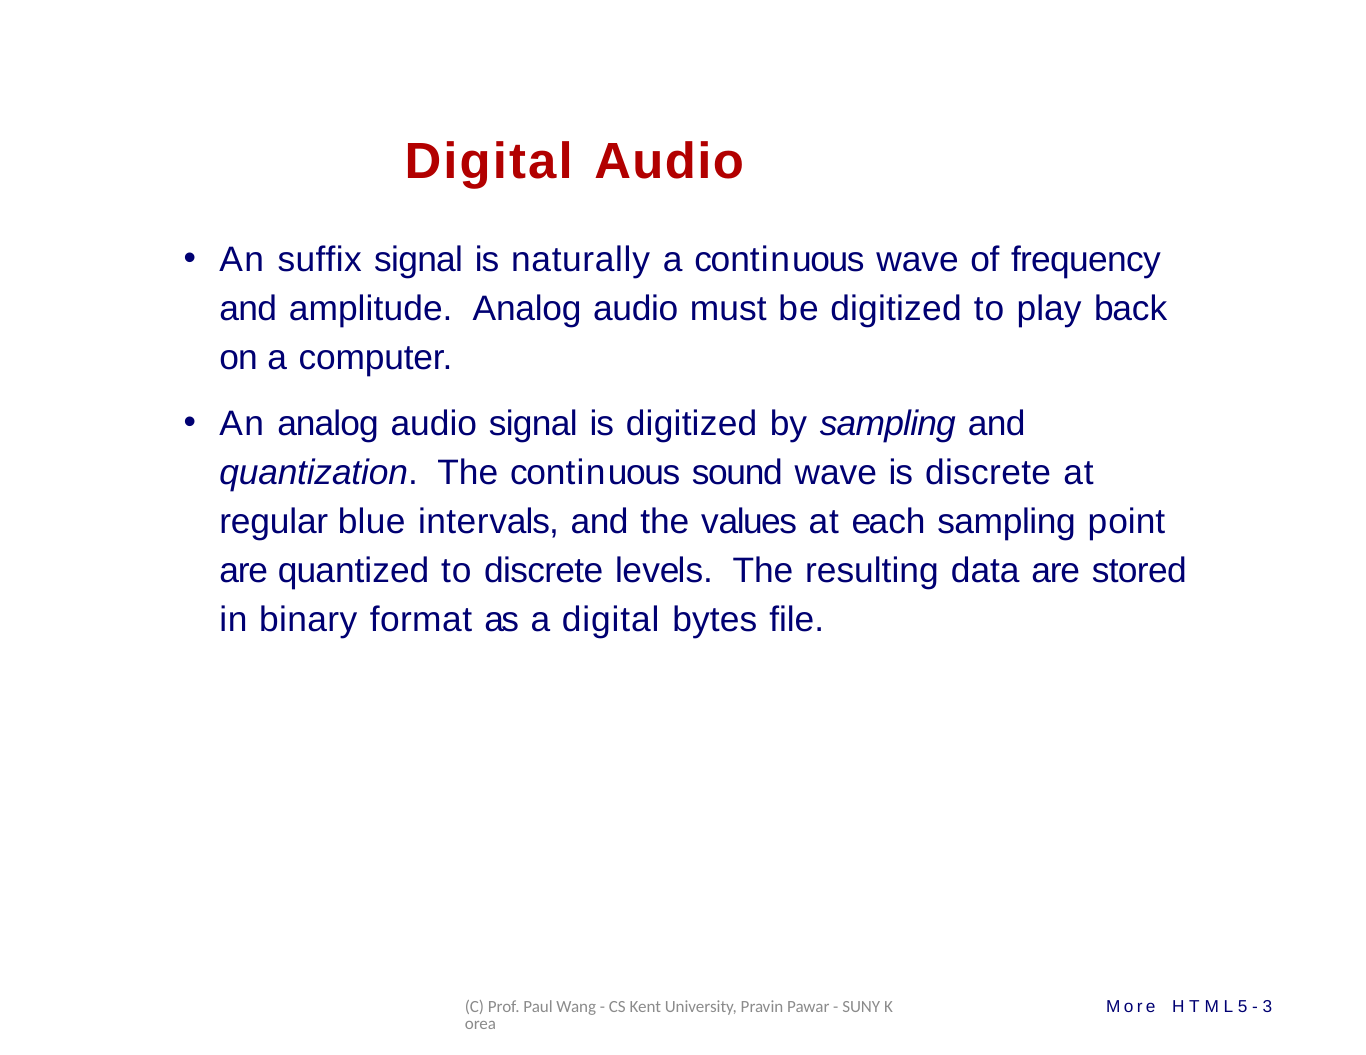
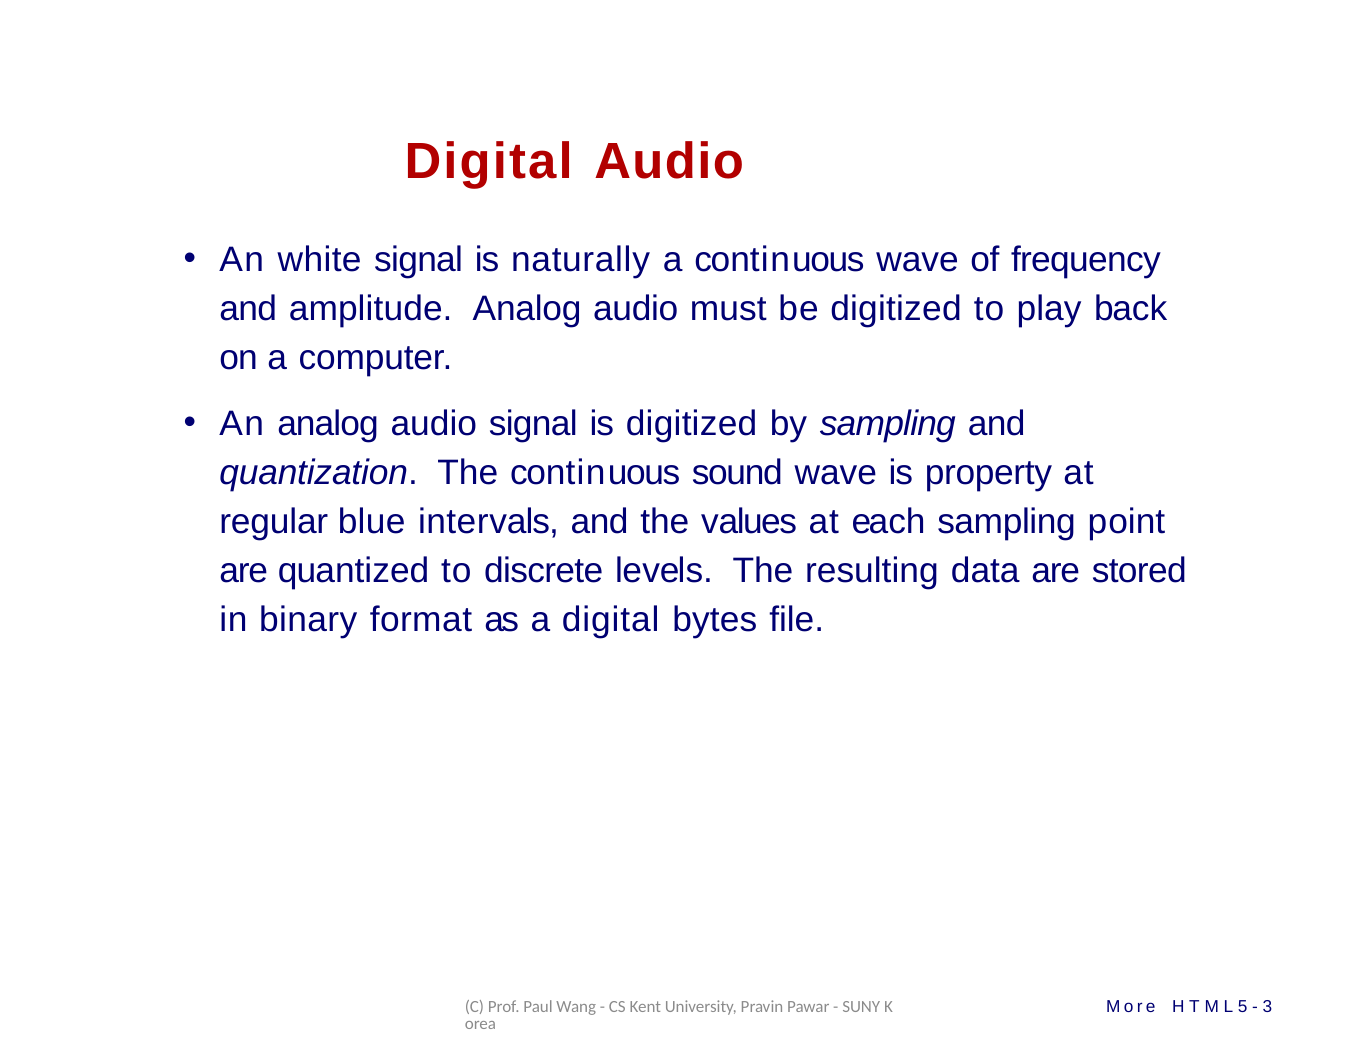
suffix: suffix -> white (320, 260)
is discrete: discrete -> property (988, 473)
